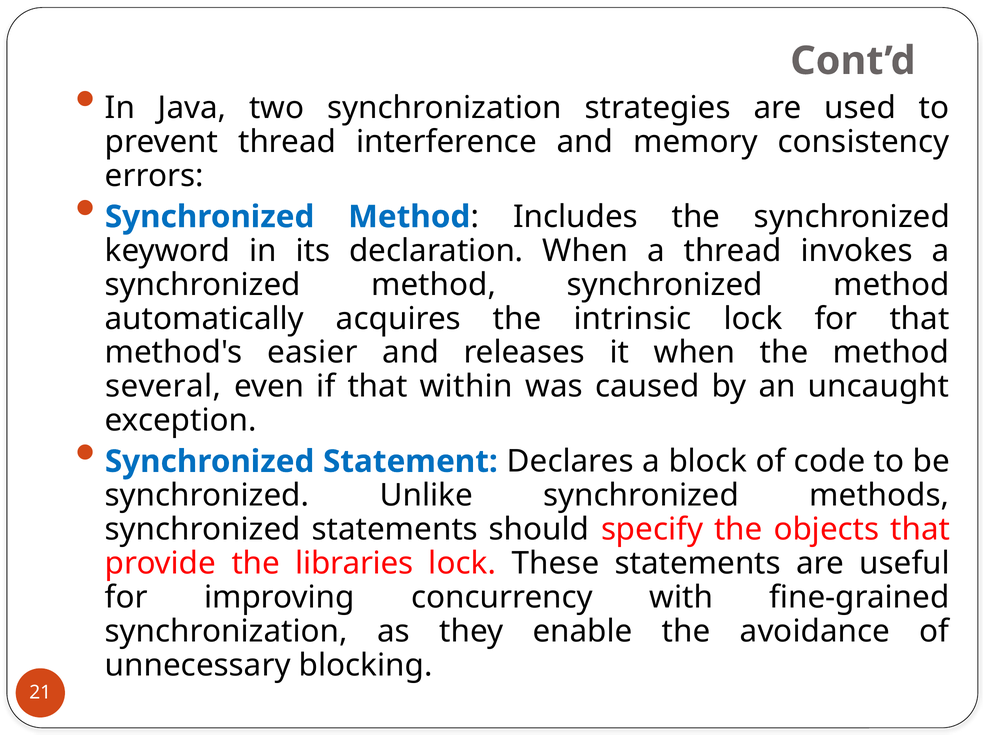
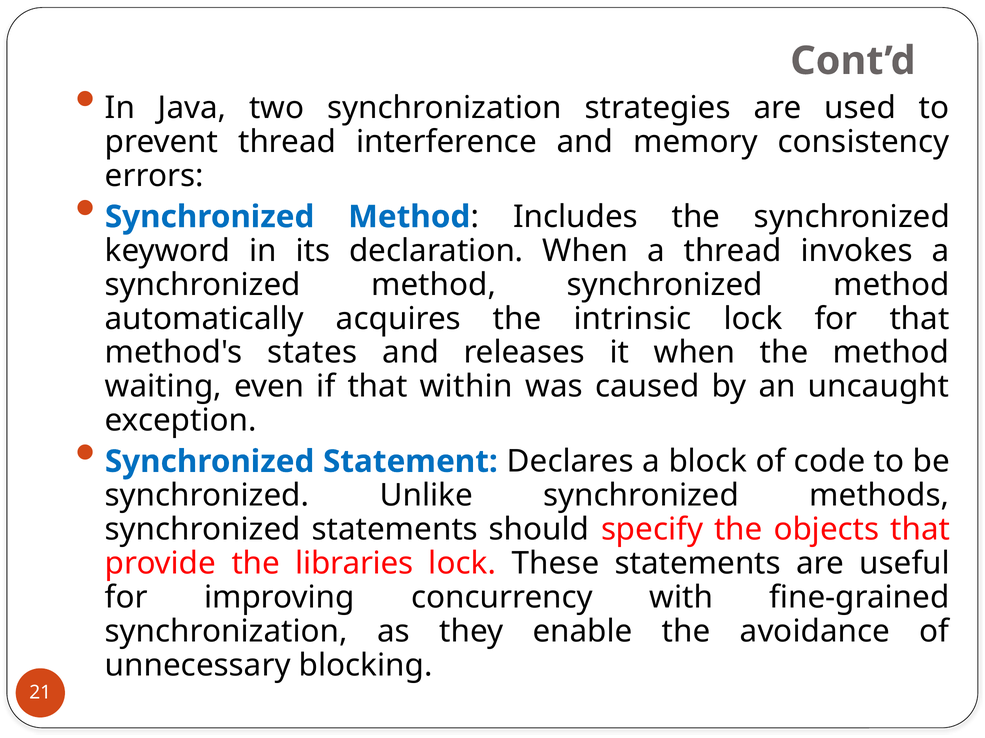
easier: easier -> states (312, 353)
several: several -> waiting (163, 387)
